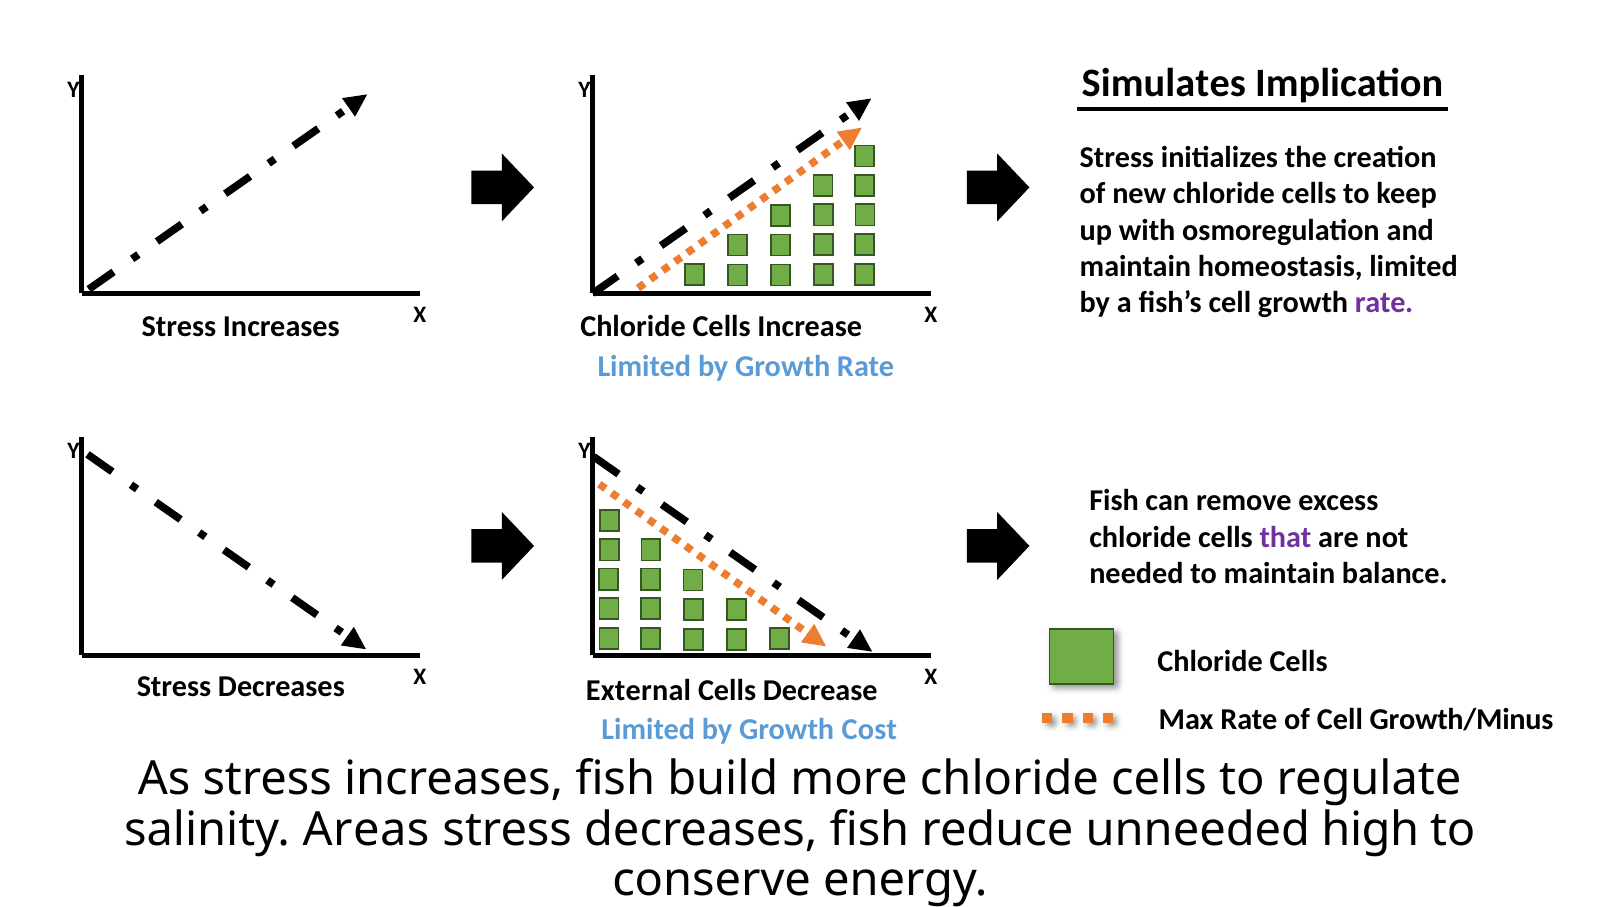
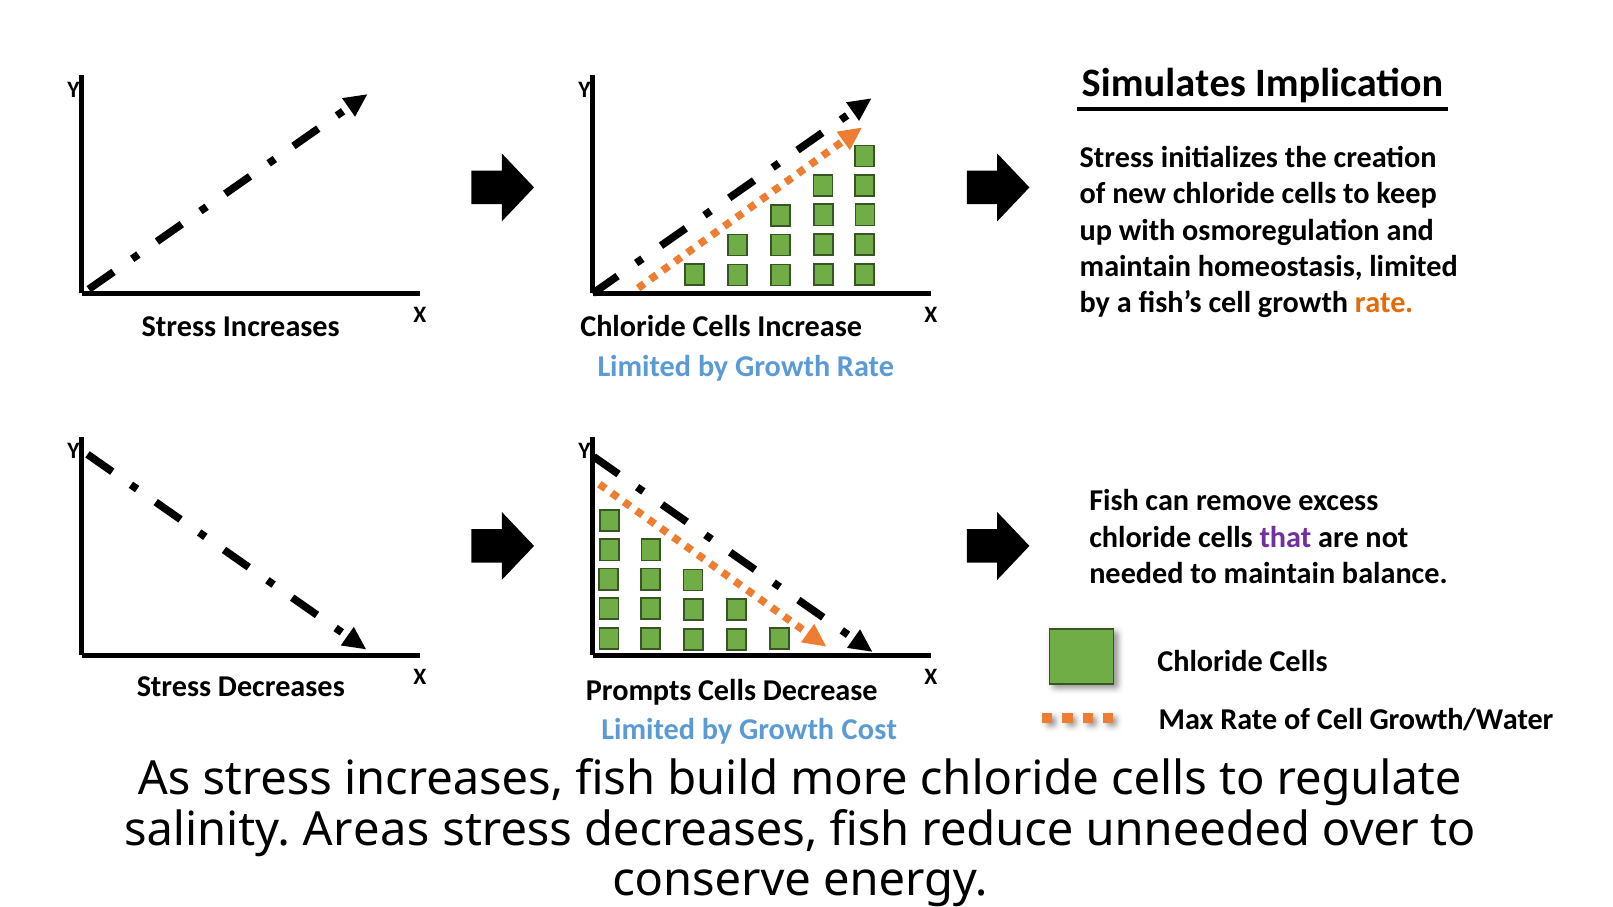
rate colour: purple -> orange (1384, 303)
External: External -> Prompts (639, 691)
Growth/Minus: Growth/Minus -> Growth/Water (1461, 720)
high: high -> over (1370, 830)
